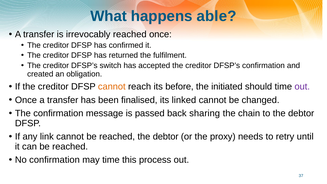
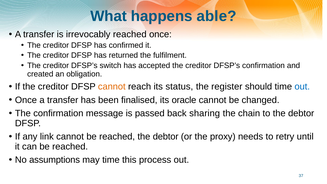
before: before -> status (179, 87)
initiated: initiated -> register (227, 87)
out colour: purple -> blue (302, 87)
linked: linked -> oracle (184, 100)
No confirmation: confirmation -> assumptions (55, 160)
